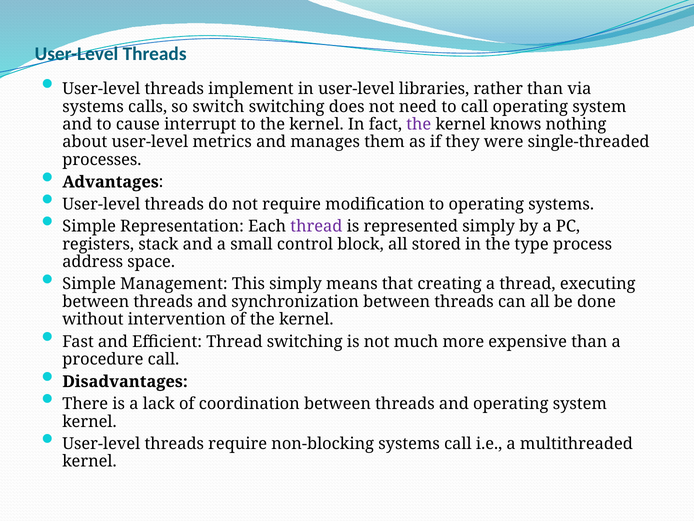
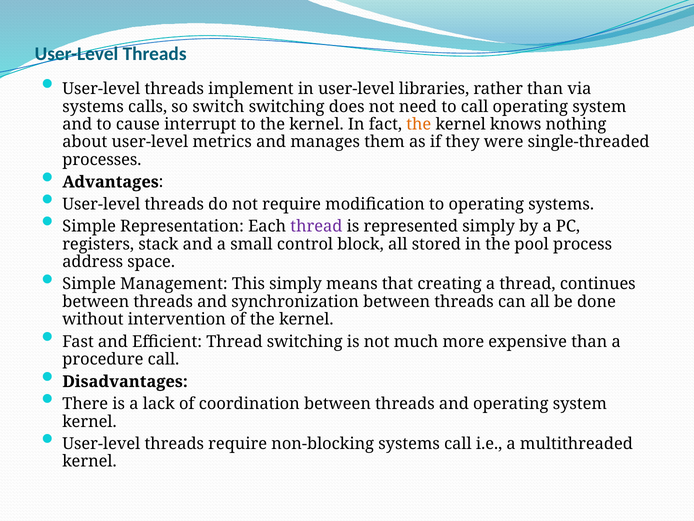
the colour: purple -> orange (419, 124)
type: type -> pool (532, 244)
executing: executing -> continues (598, 284)
